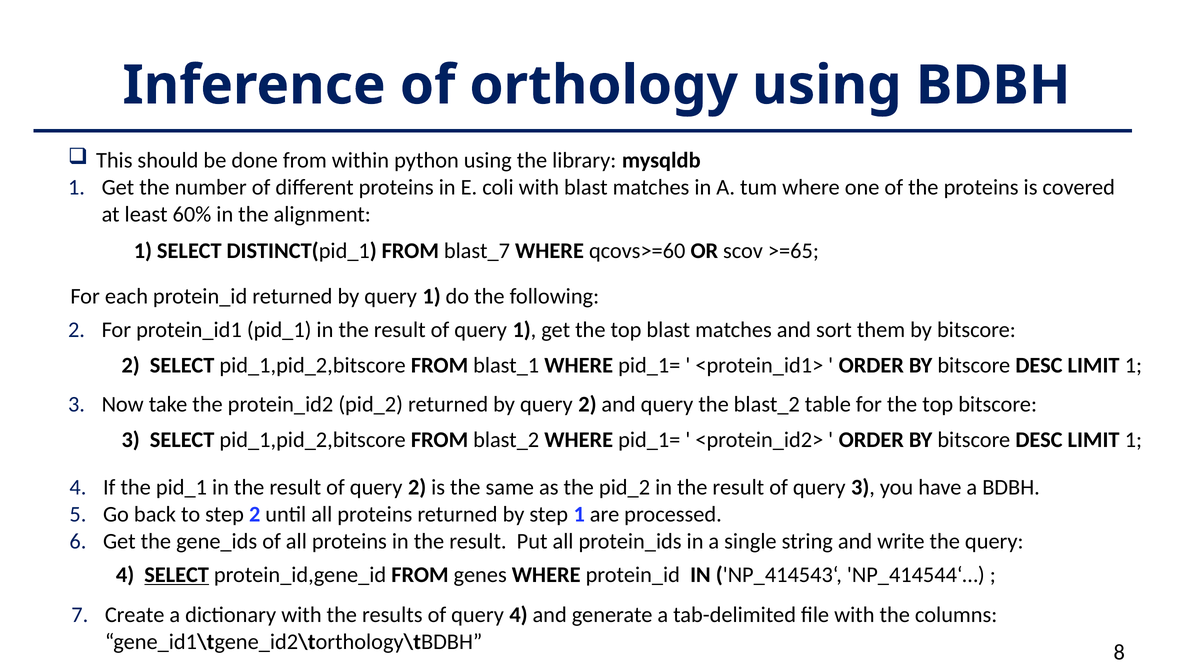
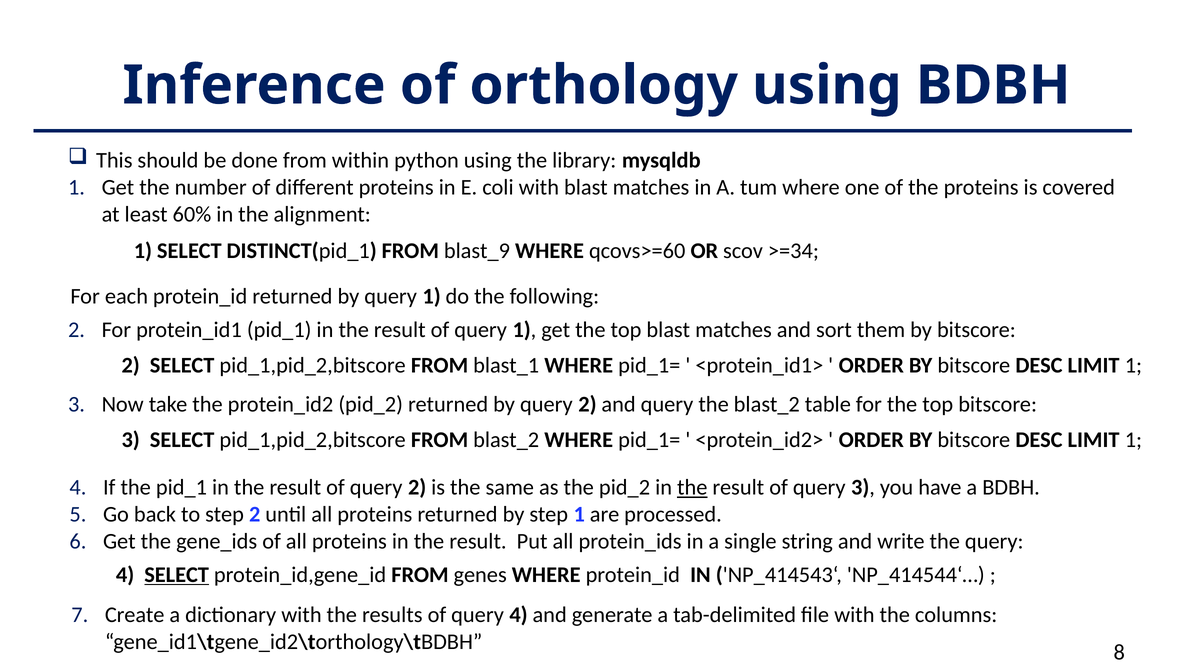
blast_7: blast_7 -> blast_9 (477, 251)
>=65: >=65 -> >=34 (793, 251)
the underline: none -> present (692, 487)
